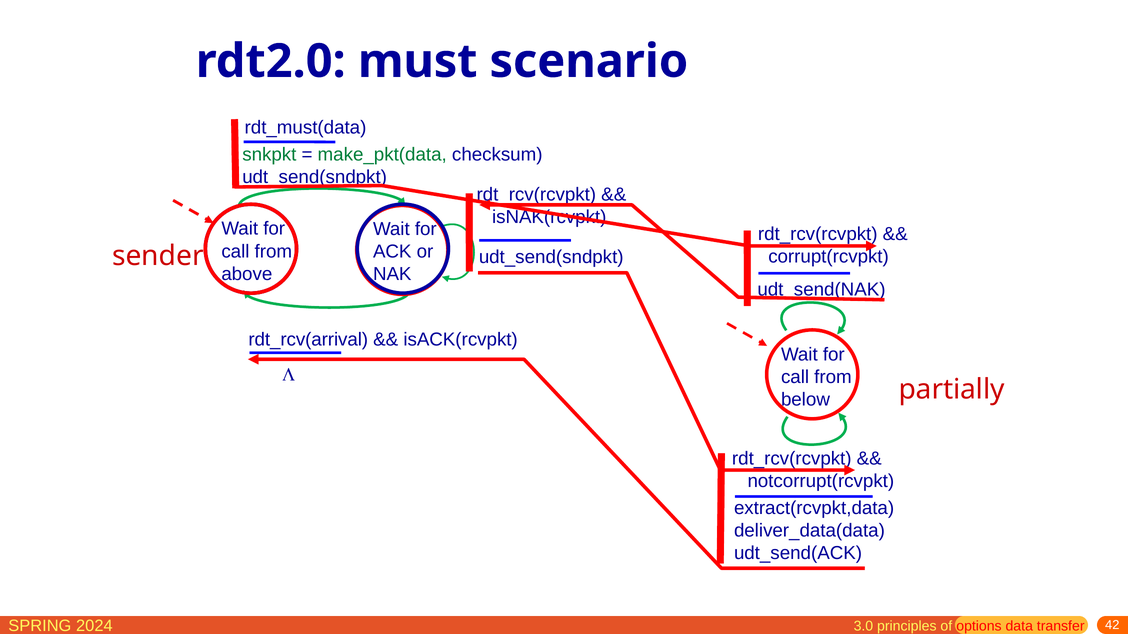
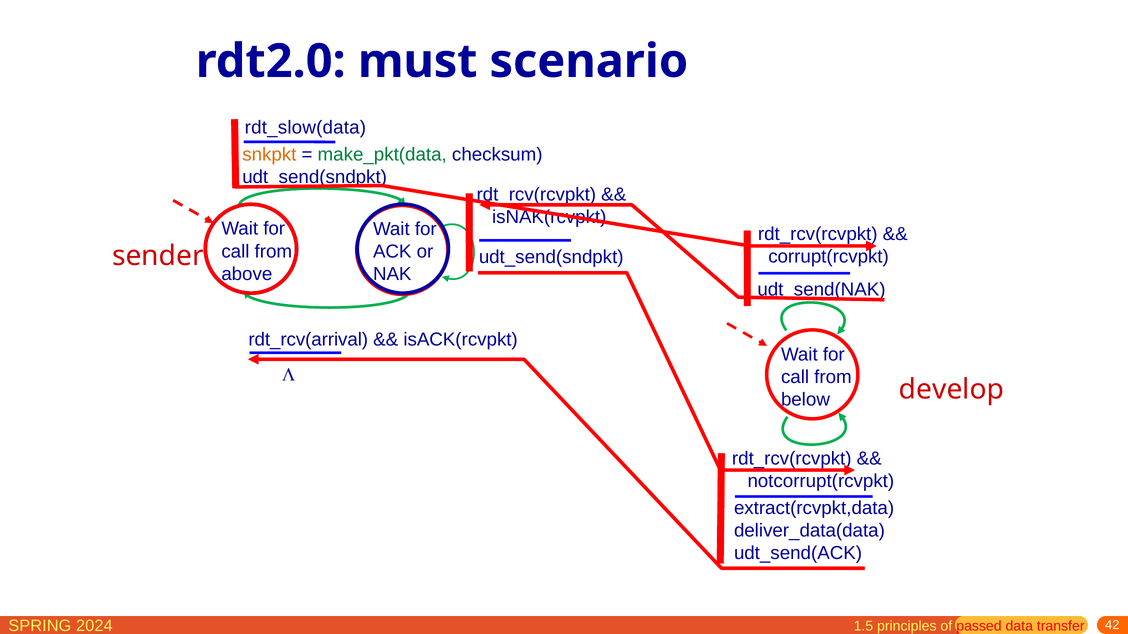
rdt_must(data: rdt_must(data -> rdt_slow(data (305, 128)
snkpkt colour: green -> orange (269, 155)
partially: partially -> develop (952, 390)
3.0: 3.0 -> 1.5 (863, 626)
options: options -> passed (979, 626)
